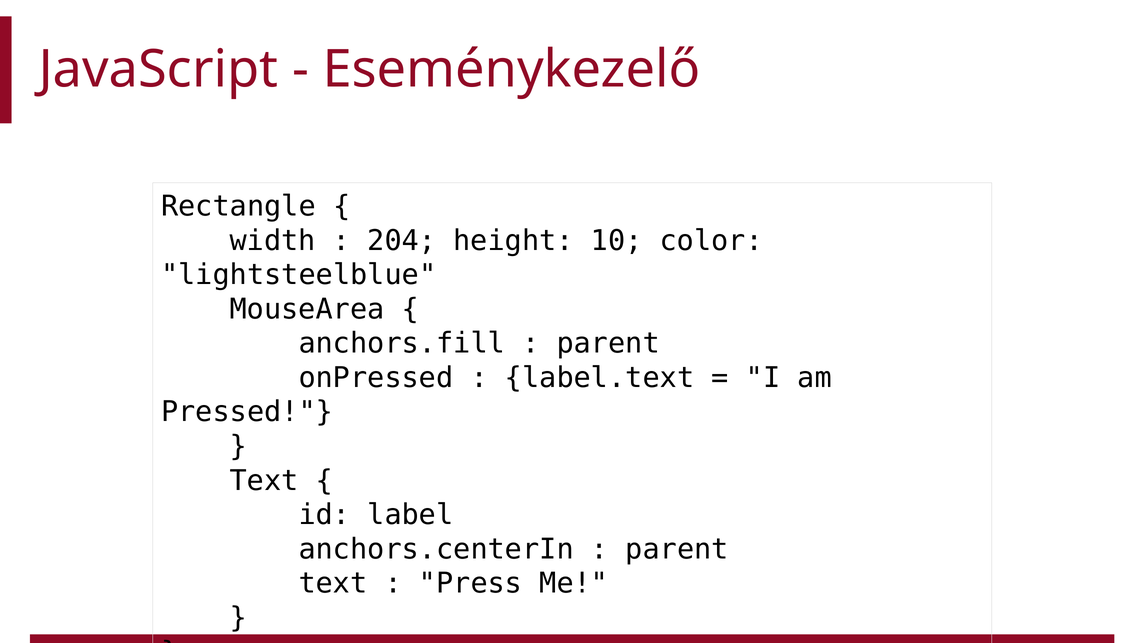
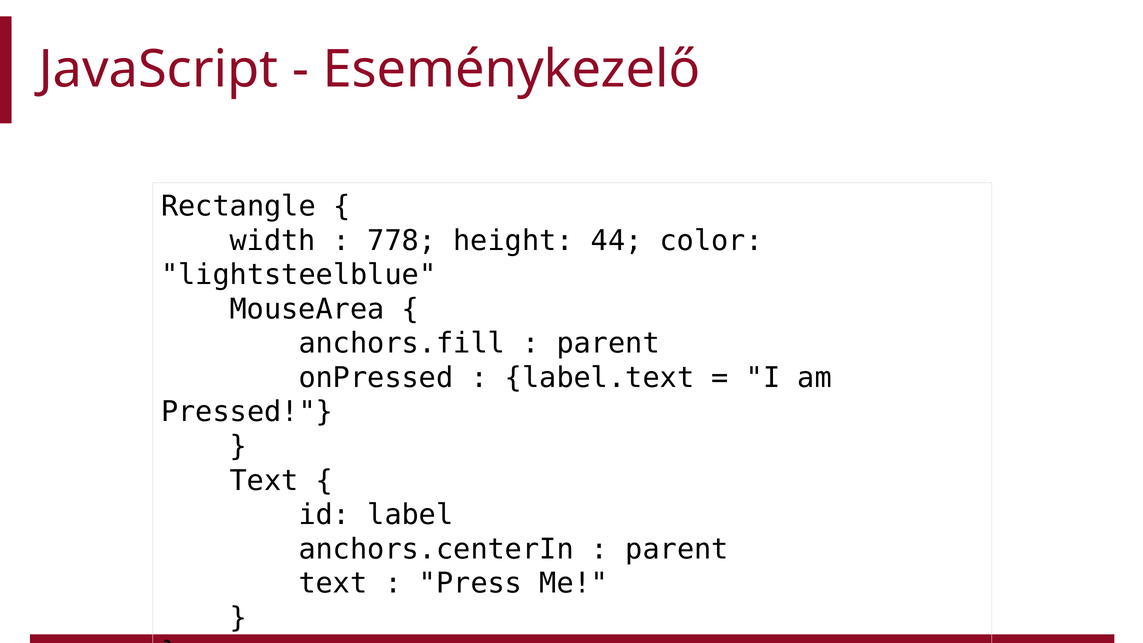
204: 204 -> 778 (402, 241)
10: 10 -> 44 (617, 241)
